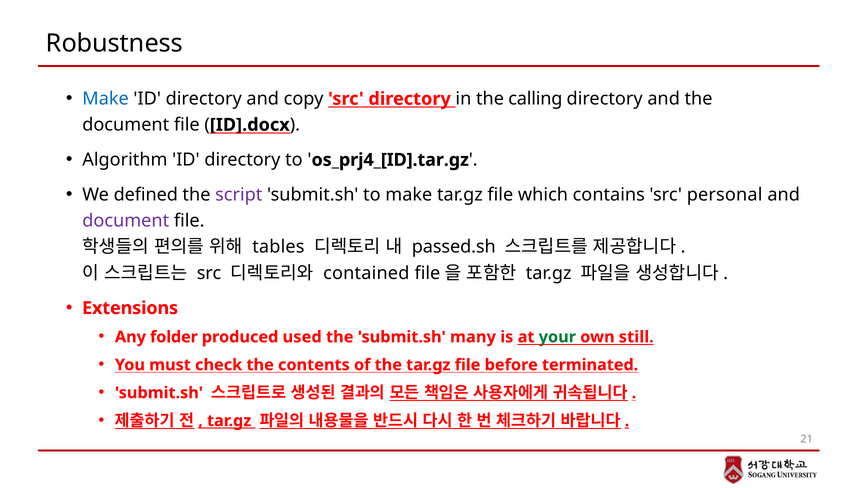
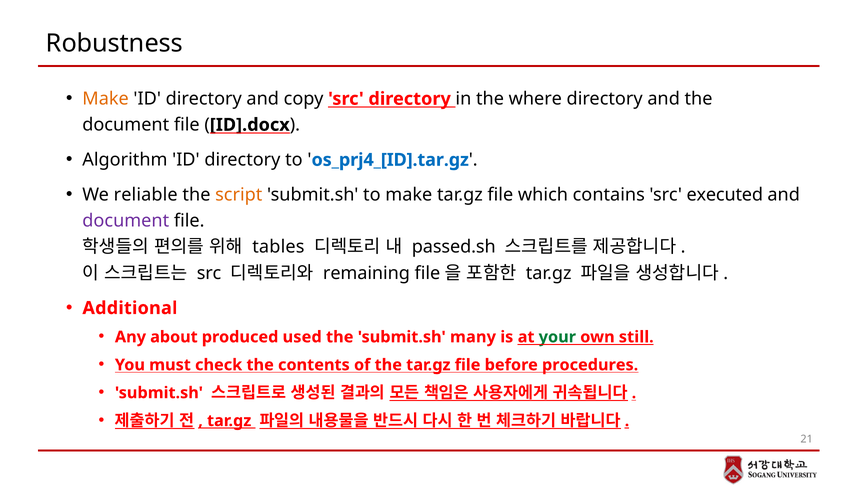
Make colour: blue -> orange (106, 99)
calling: calling -> where (535, 99)
os_prj4_[ID].tar.gz colour: black -> blue (390, 160)
defined: defined -> reliable (146, 195)
script colour: purple -> orange (239, 195)
personal: personal -> executed (725, 195)
contained: contained -> remaining (366, 273)
Extensions: Extensions -> Additional (130, 308)
folder: folder -> about (174, 337)
terminated: terminated -> procedures (590, 365)
